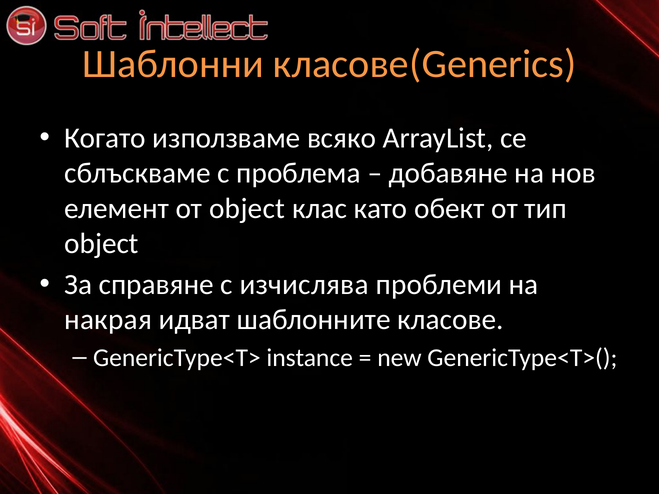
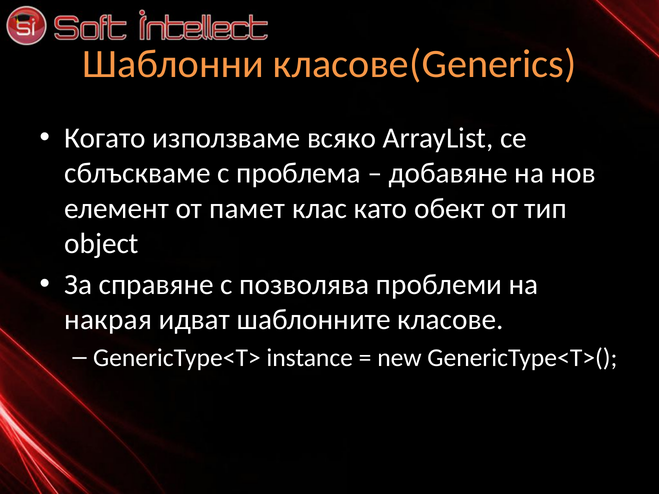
от object: object -> памет (247, 209)
изчислява: изчислява -> позволява (304, 285)
